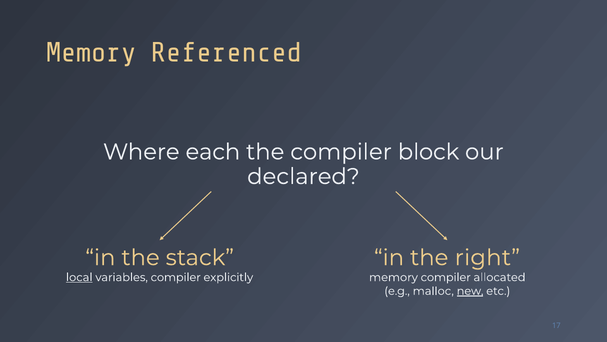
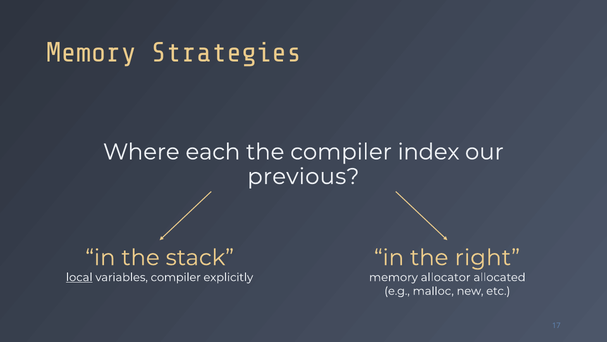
Referenced: Referenced -> Strategies (227, 52)
block: block -> index (429, 152)
declared: declared -> previous (303, 176)
memory compiler: compiler -> allocator (446, 277)
new underline: present -> none (470, 291)
